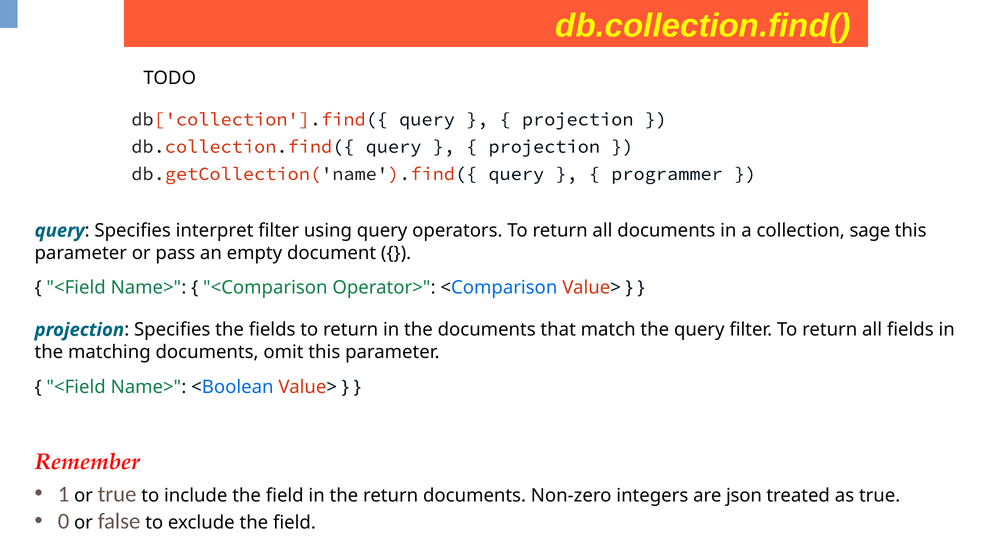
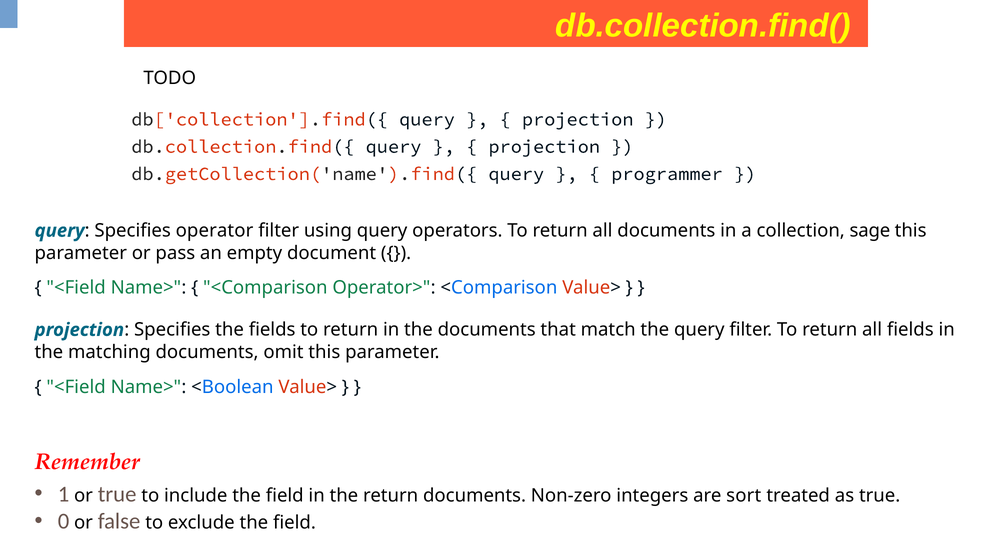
interpret: interpret -> operator (214, 231)
json: json -> sort (744, 496)
